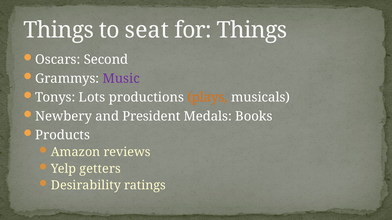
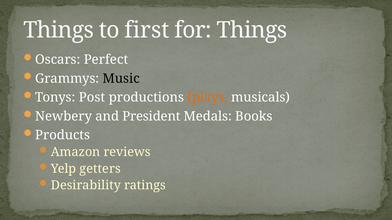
seat: seat -> first (147, 30)
Second: Second -> Perfect (106, 60)
Music colour: purple -> black (121, 79)
Lots: Lots -> Post (92, 98)
